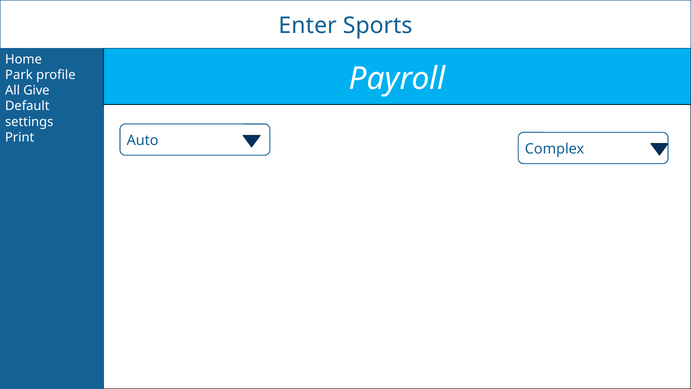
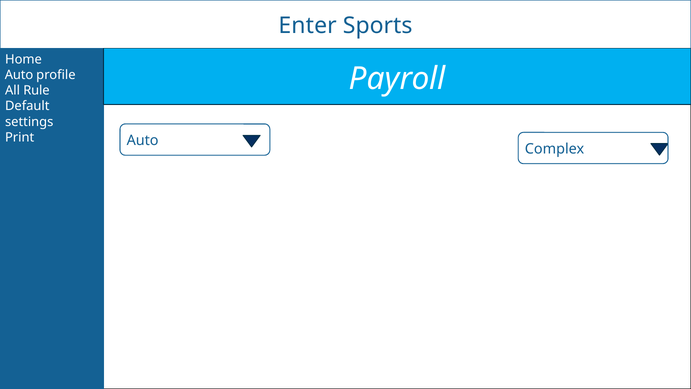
Park: Park -> Auto (19, 75)
Give: Give -> Rule (36, 91)
